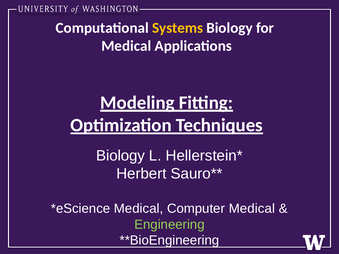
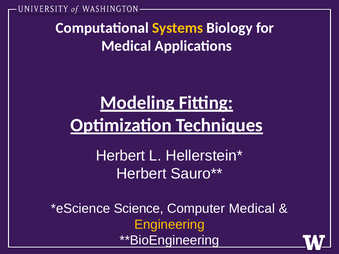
Biology: Biology -> Herbert (120, 156)
Medical: Medical -> Science (139, 209)
Engineering colour: light green -> yellow (169, 225)
